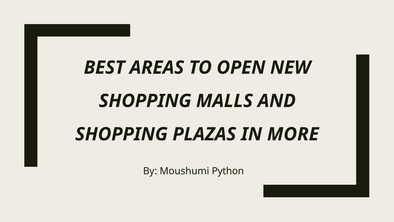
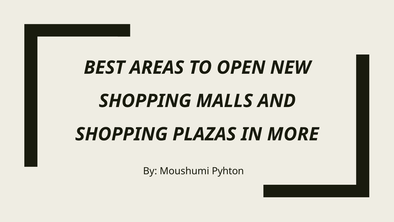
Python: Python -> Pyhton (228, 171)
